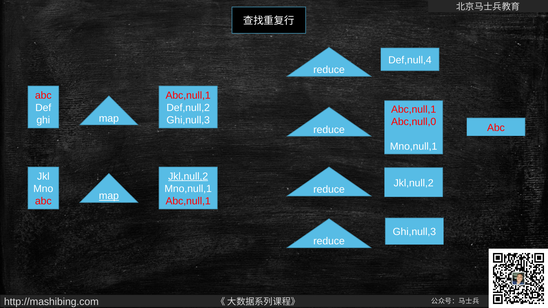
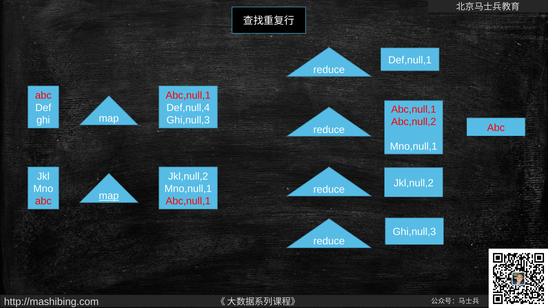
Def,null,4: Def,null,4 -> Def,null,1 (410, 60)
Def,null,2: Def,null,2 -> Def,null,4 (188, 108)
Abc,null,0: Abc,null,0 -> Abc,null,2 (414, 122)
Jkl,null,2 underline: present -> none (188, 177)
